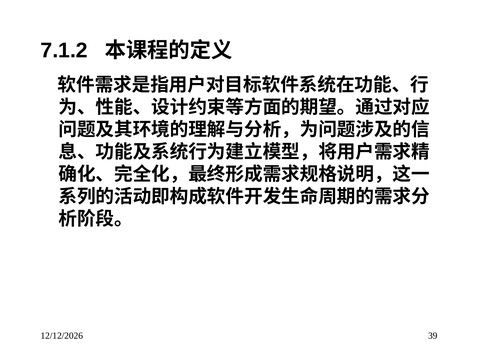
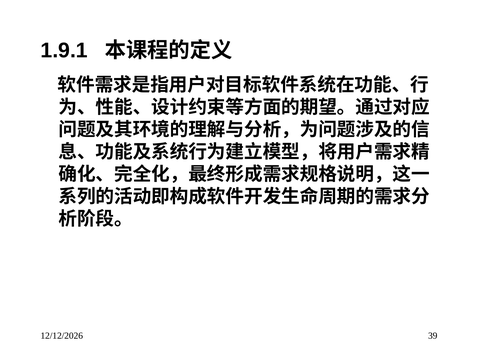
7.1.2: 7.1.2 -> 1.9.1 (64, 51)
